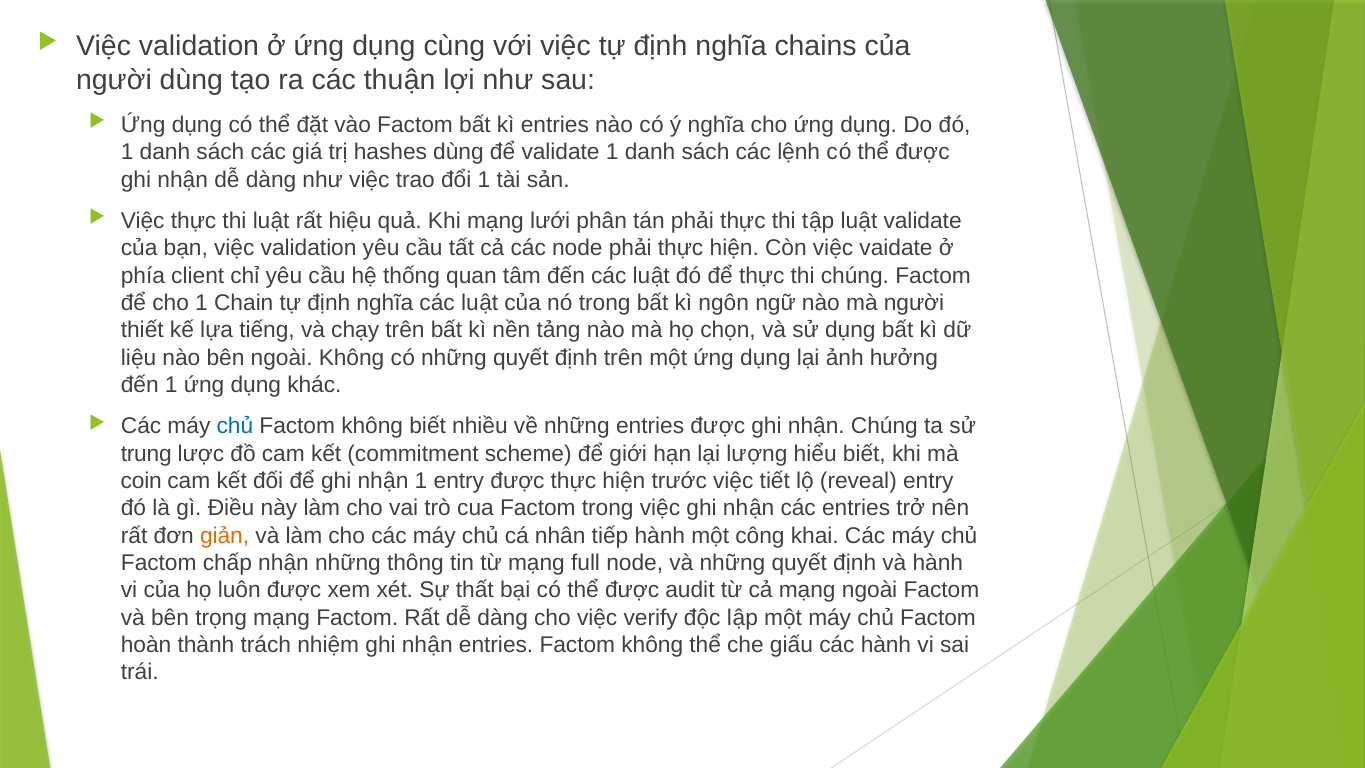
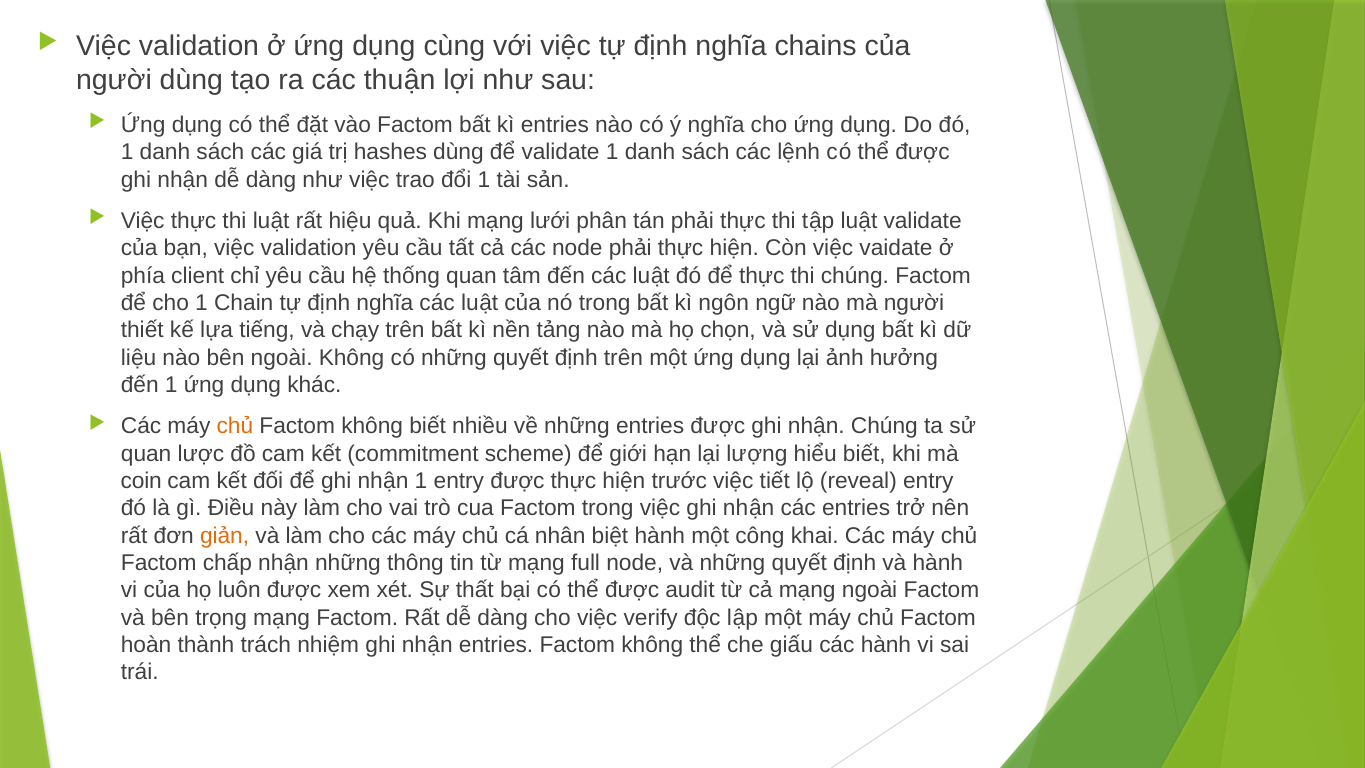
chủ colour: blue -> orange (235, 426)
trung: trung -> quan (146, 454)
tiếp: tiếp -> biệt (610, 535)
